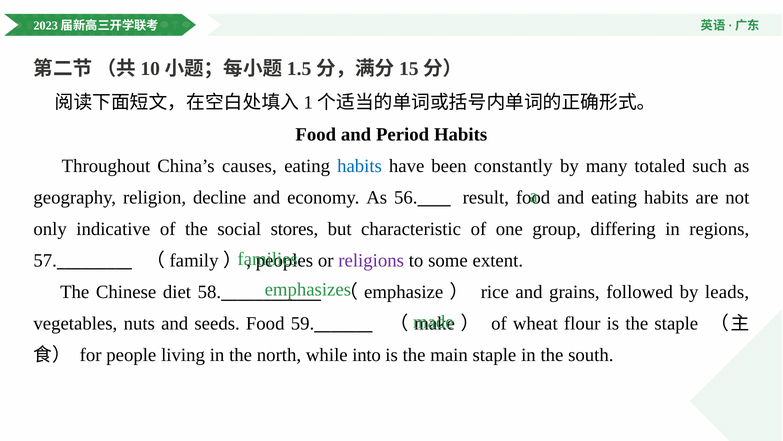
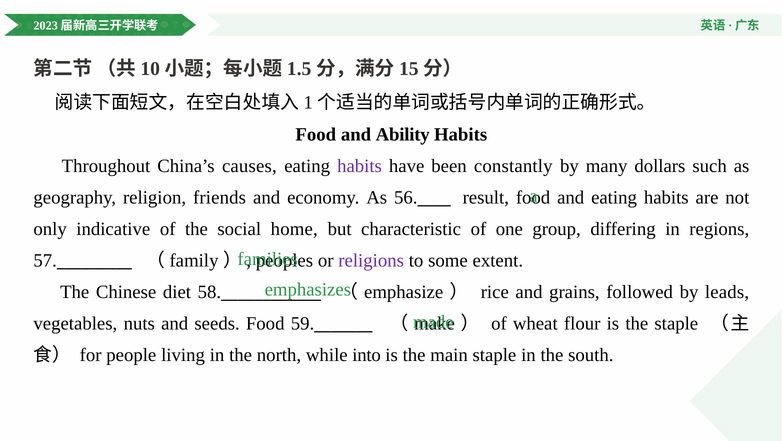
Period: Period -> Ability (403, 134)
habits colour: blue -> purple (360, 166)
totaled: totaled -> dollars (660, 166)
decline: decline -> friends (220, 197)
stores: stores -> home (294, 229)
